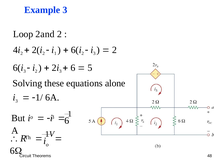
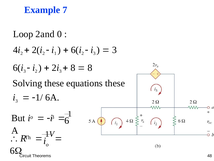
Example 3: 3 -> 7 (65, 10)
2and 2: 2 -> 0 (60, 34)
2: 2 -> 3 (114, 50)
6: 6 -> 8 (73, 68)
5: 5 -> 8 (90, 68)
equations alone: alone -> these (115, 83)
